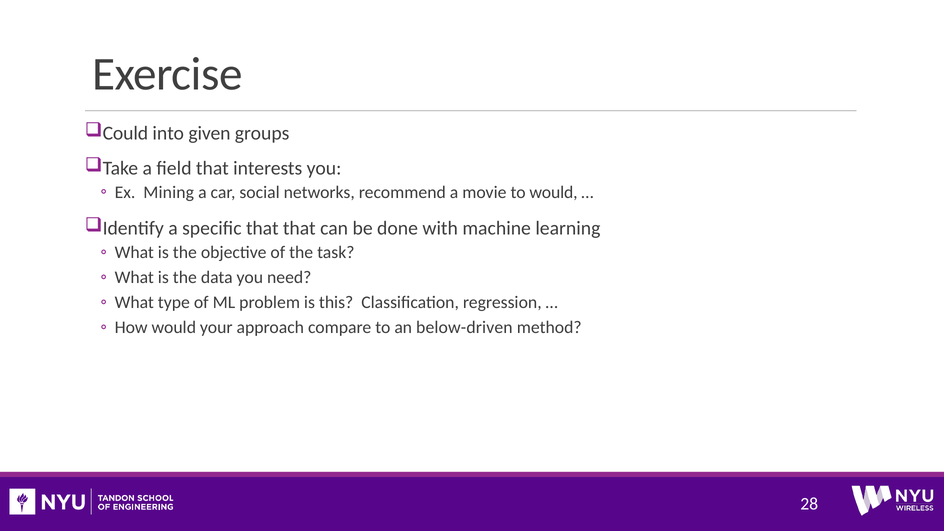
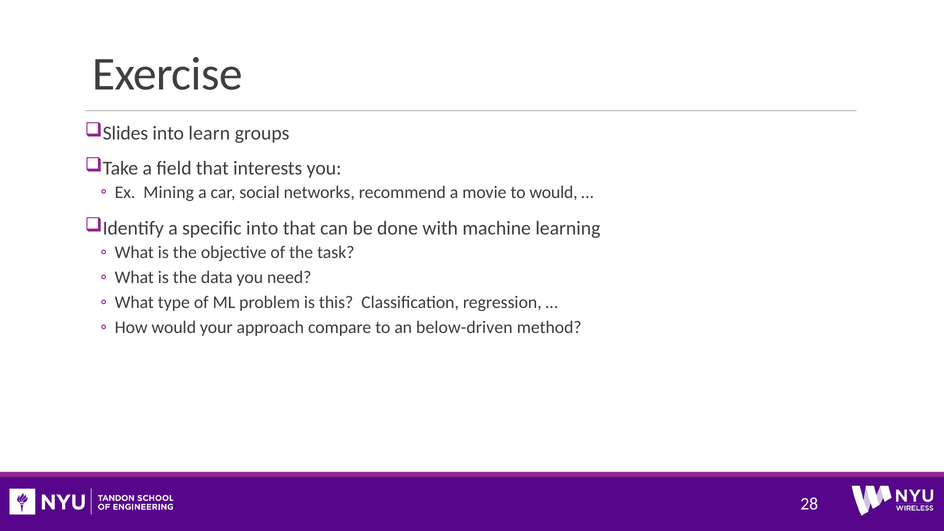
Could: Could -> Slides (125, 133)
given: given -> learn (209, 133)
specific that: that -> into (262, 228)
